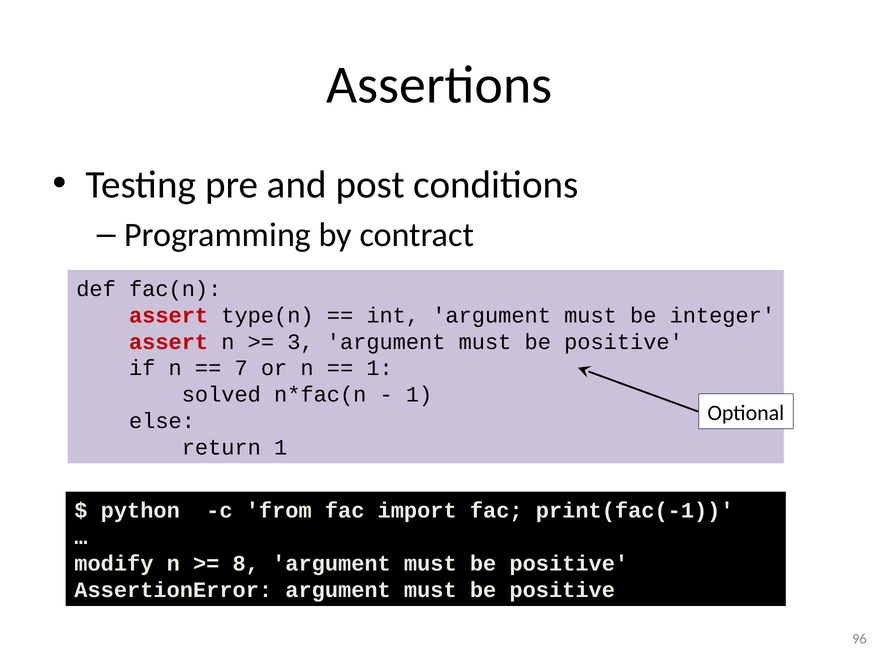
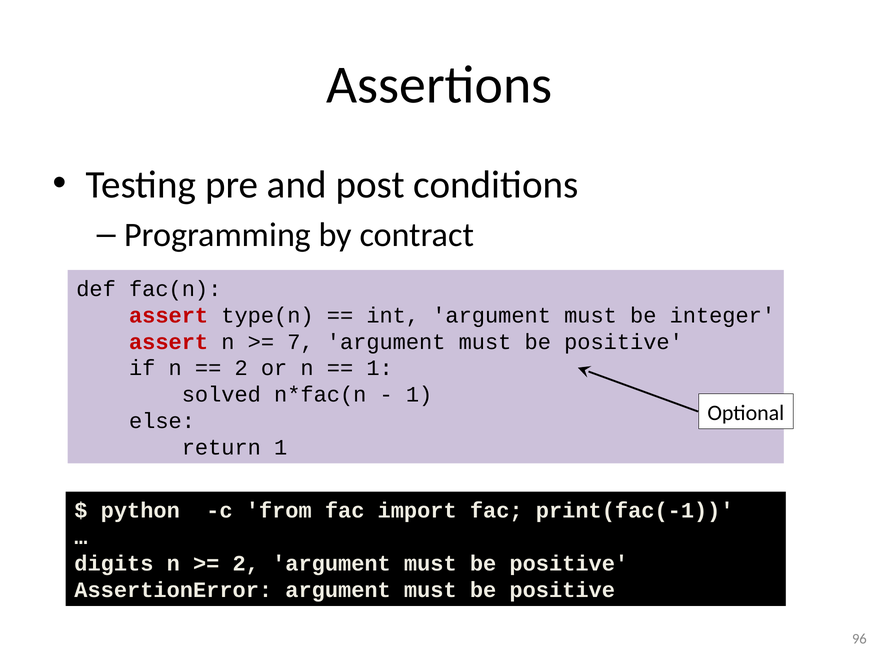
3: 3 -> 7 (300, 341)
7: 7 -> 2 (241, 368)
modify: modify -> digits (114, 563)
8: 8 -> 2 (246, 563)
